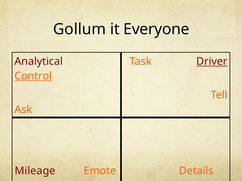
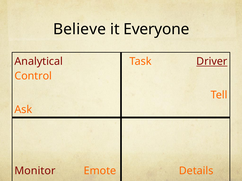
Gollum: Gollum -> Believe (80, 29)
Control underline: present -> none (33, 76)
Mileage: Mileage -> Monitor (35, 171)
